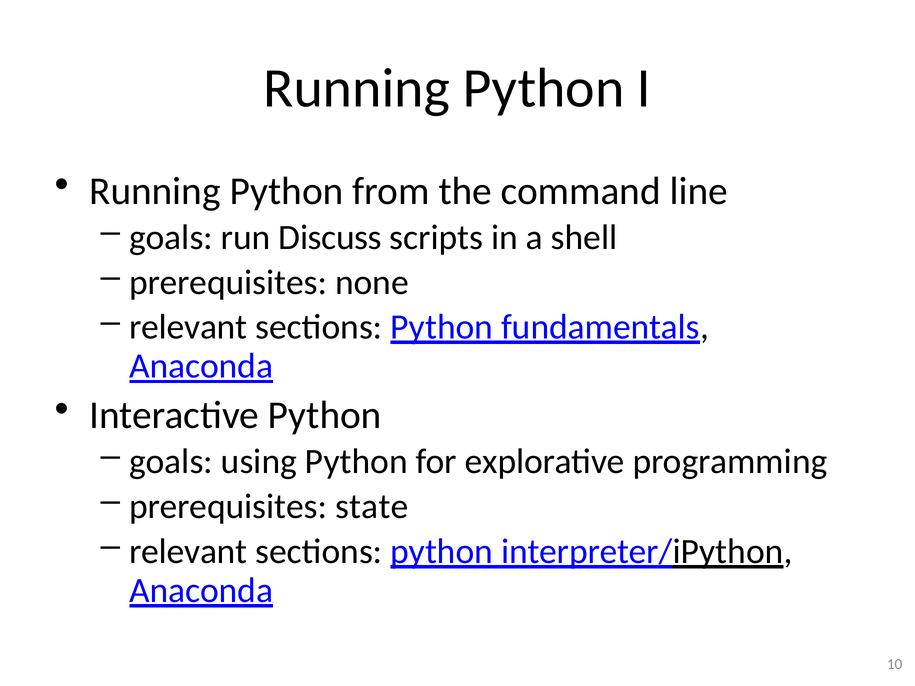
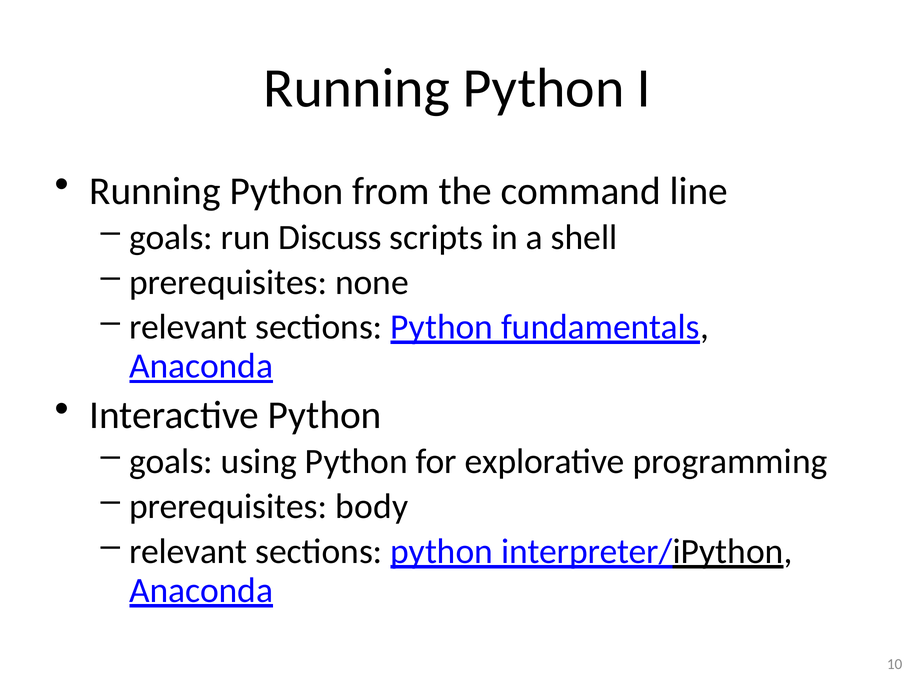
state: state -> body (372, 507)
